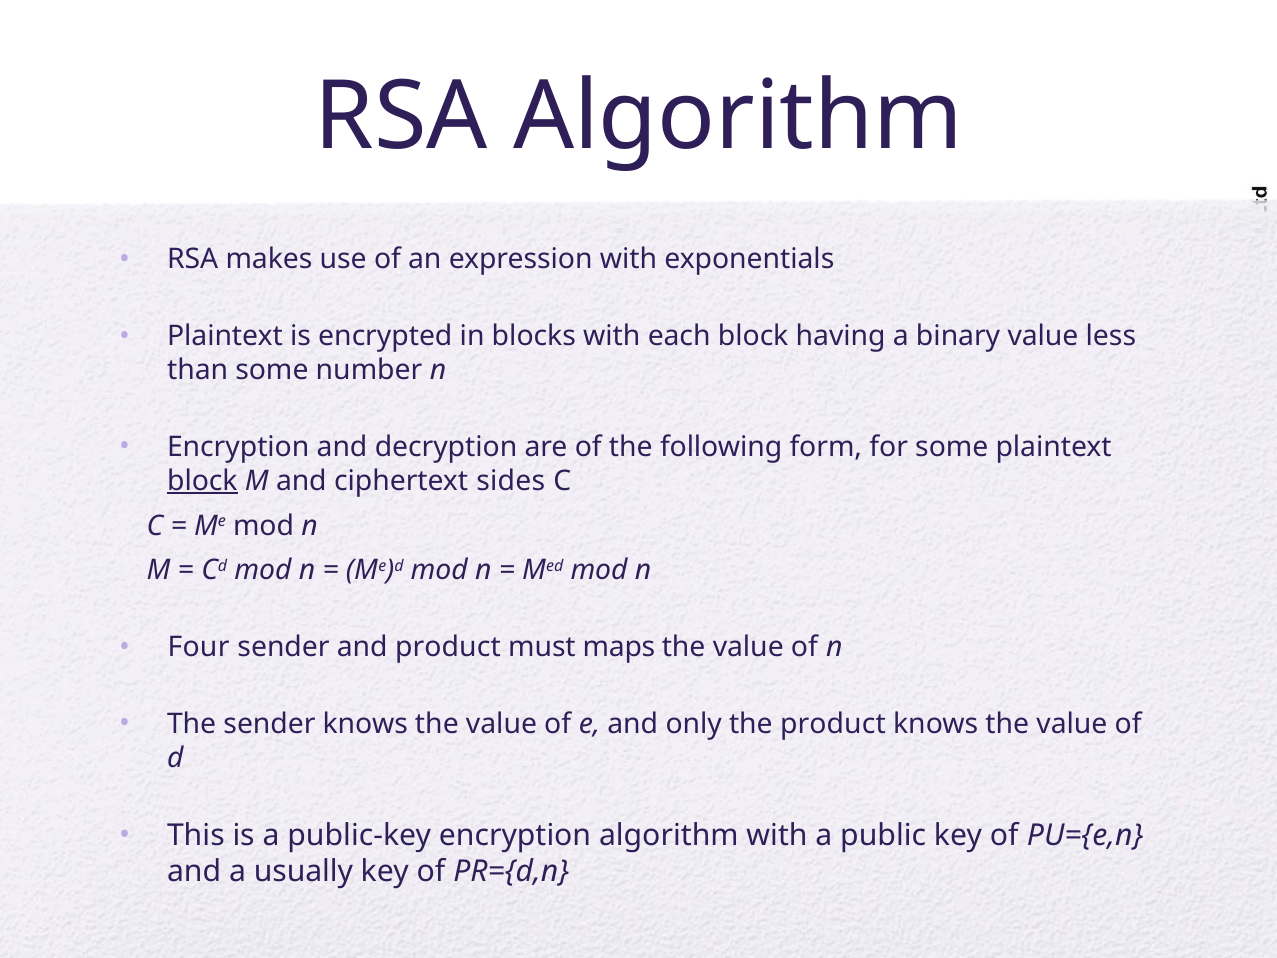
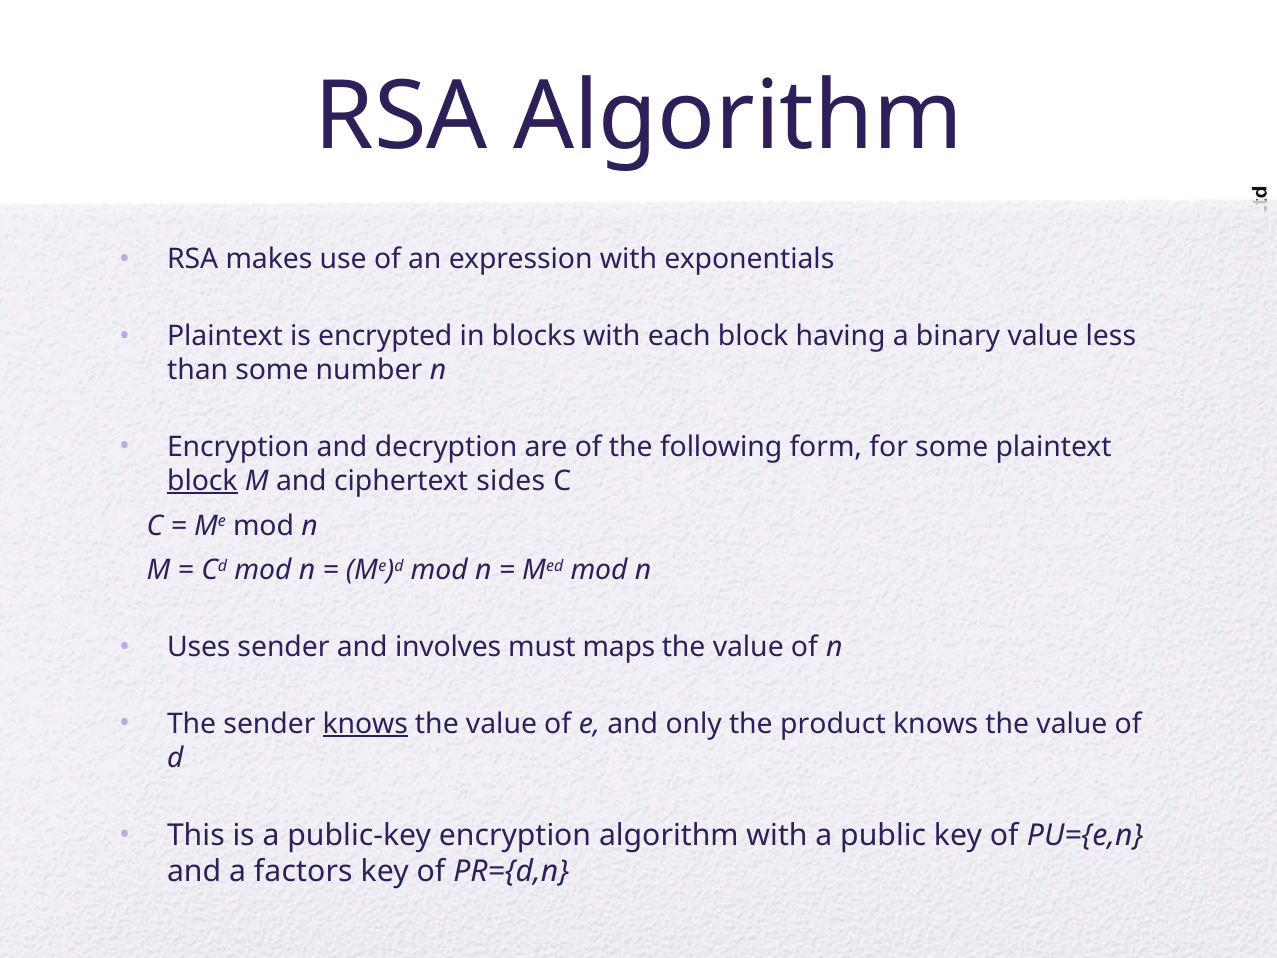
Four: Four -> Uses (199, 647)
and product: product -> involves (448, 647)
knows underline: none -> present (365, 723)
usually: usually -> factors (303, 872)
